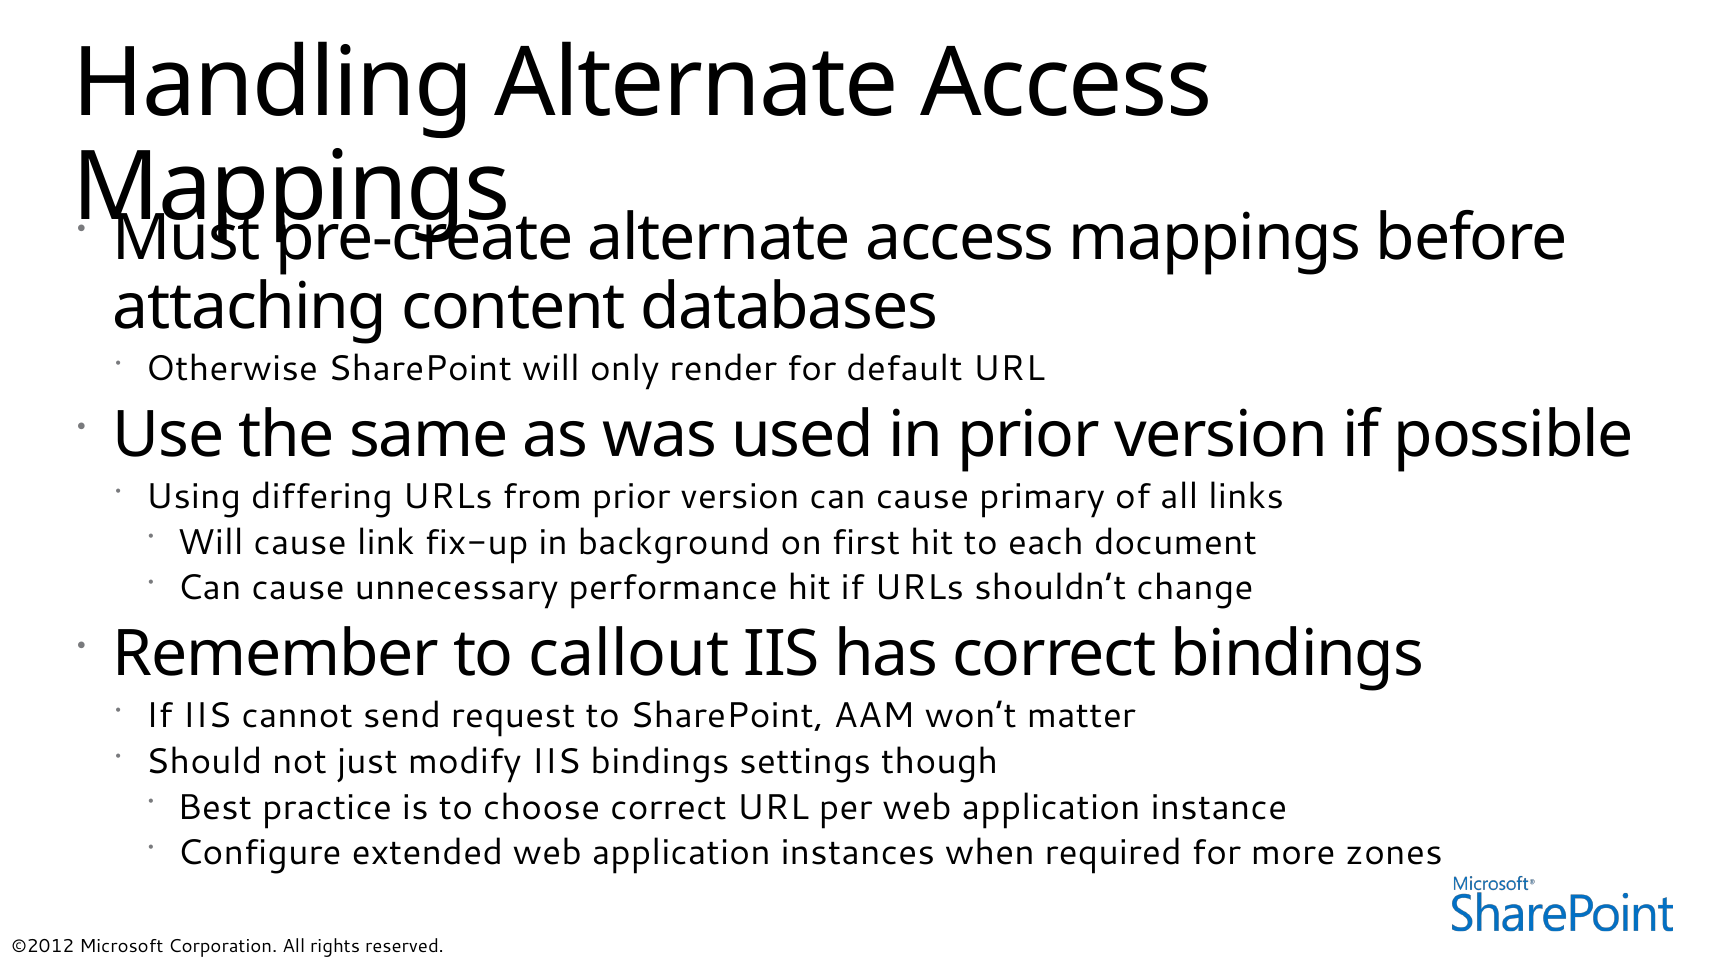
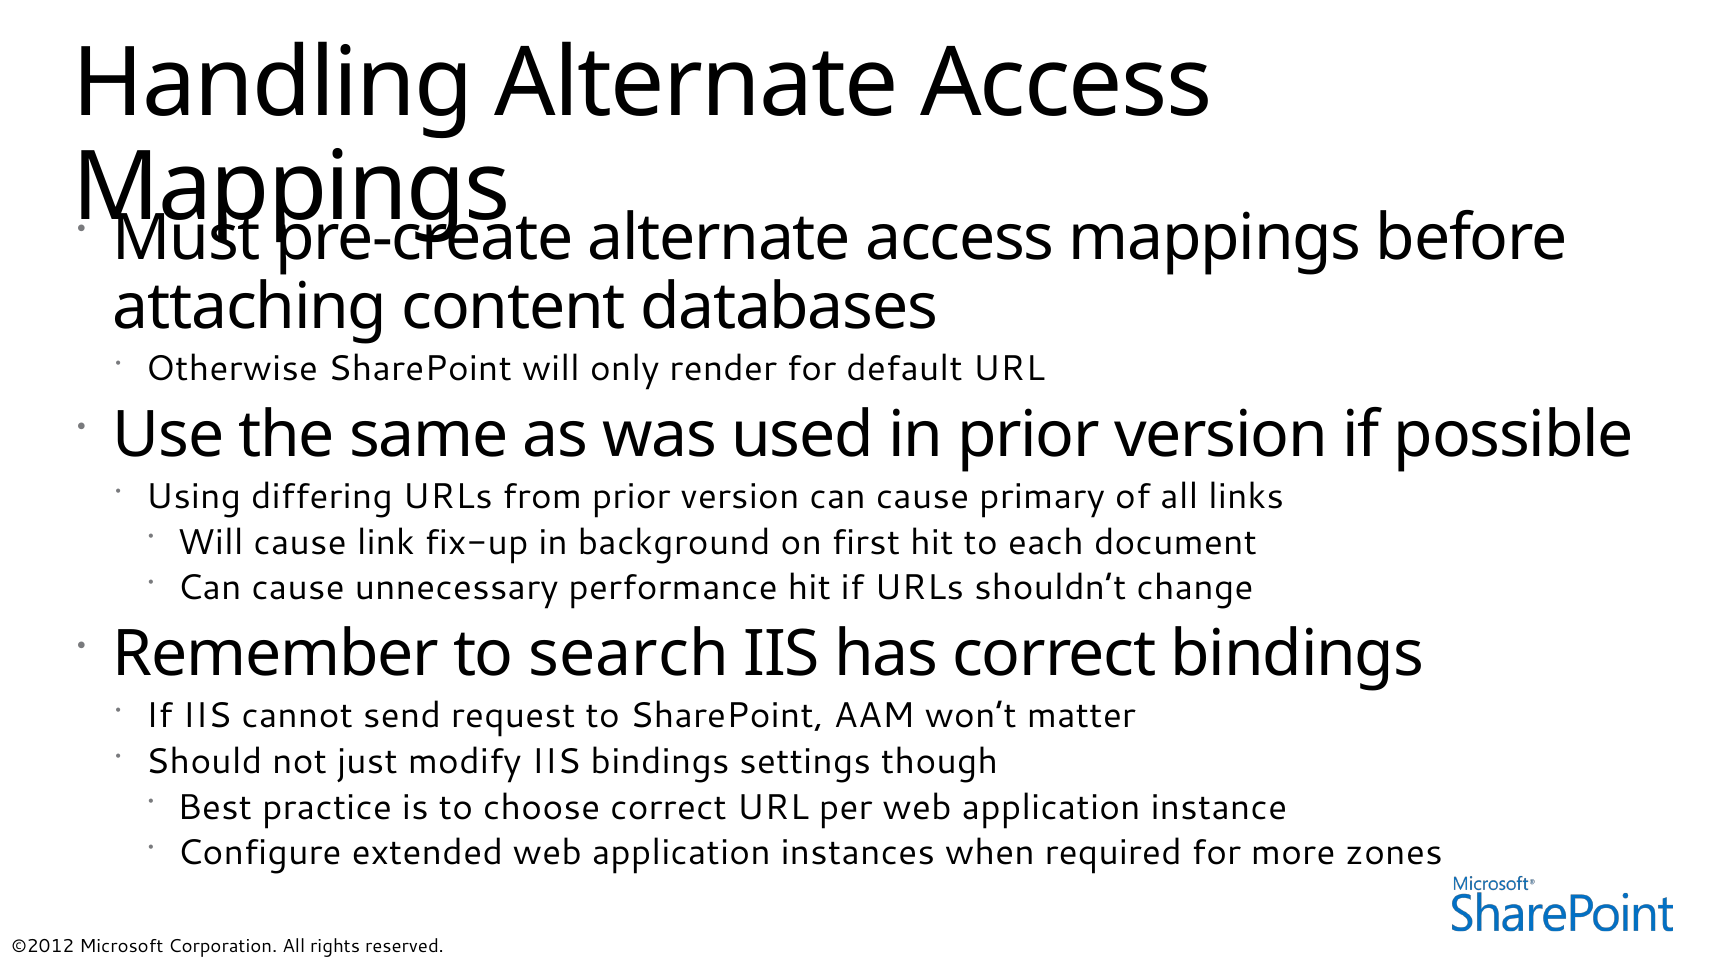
callout: callout -> search (629, 654)
